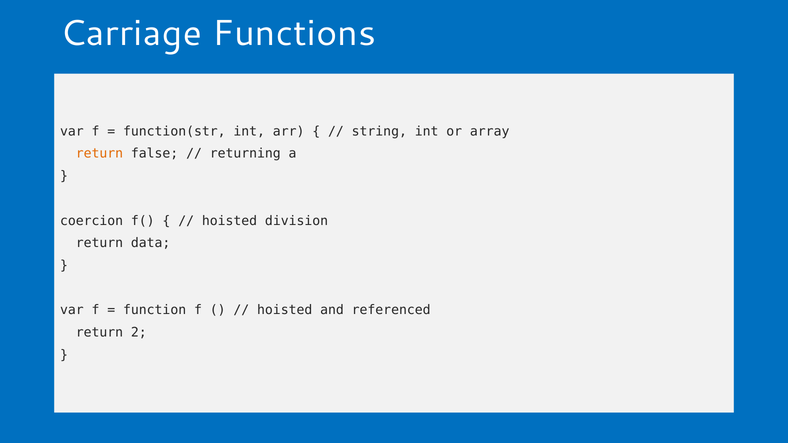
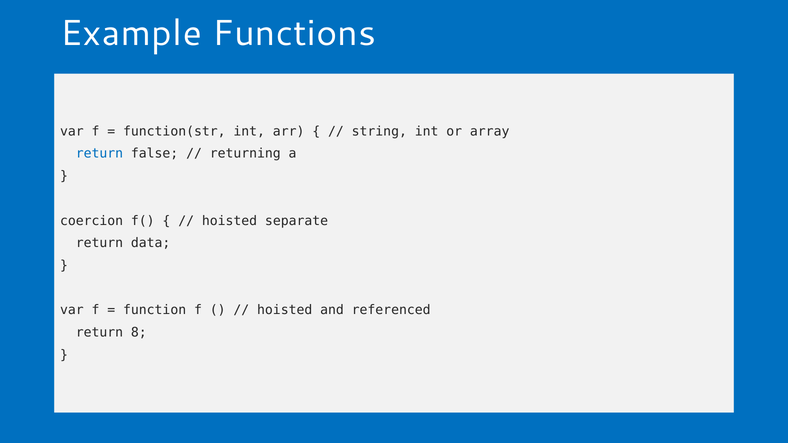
Carriage: Carriage -> Example (131, 33)
return colour: orange -> blue (99, 154)
division: division -> separate (297, 221)
2: 2 -> 8 (139, 333)
